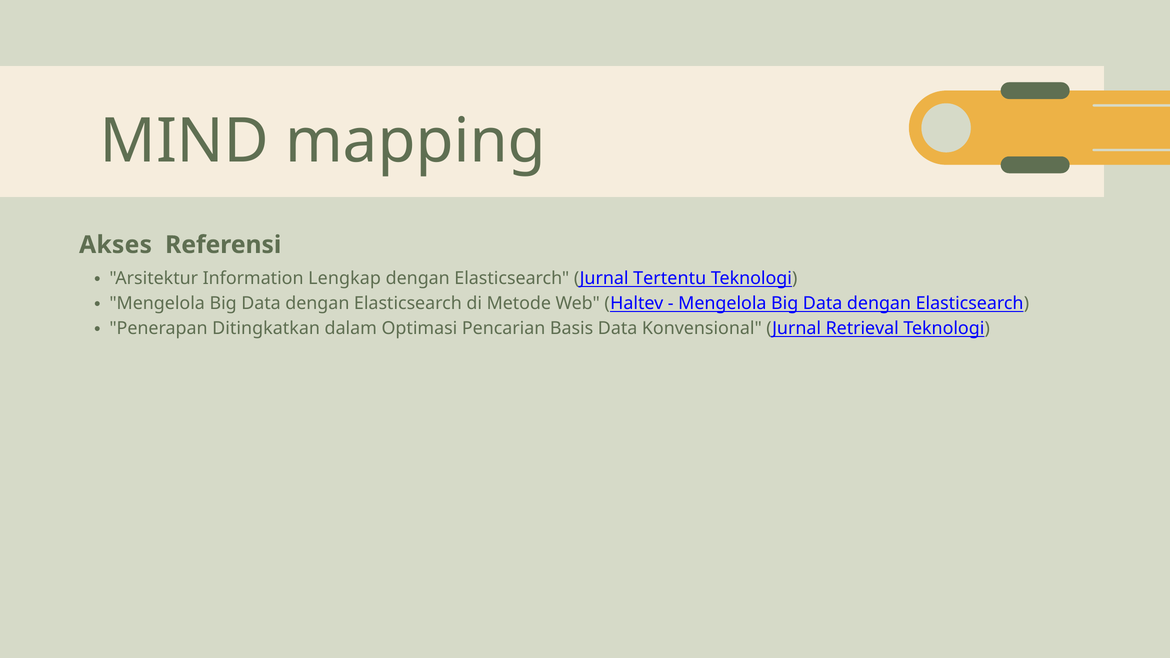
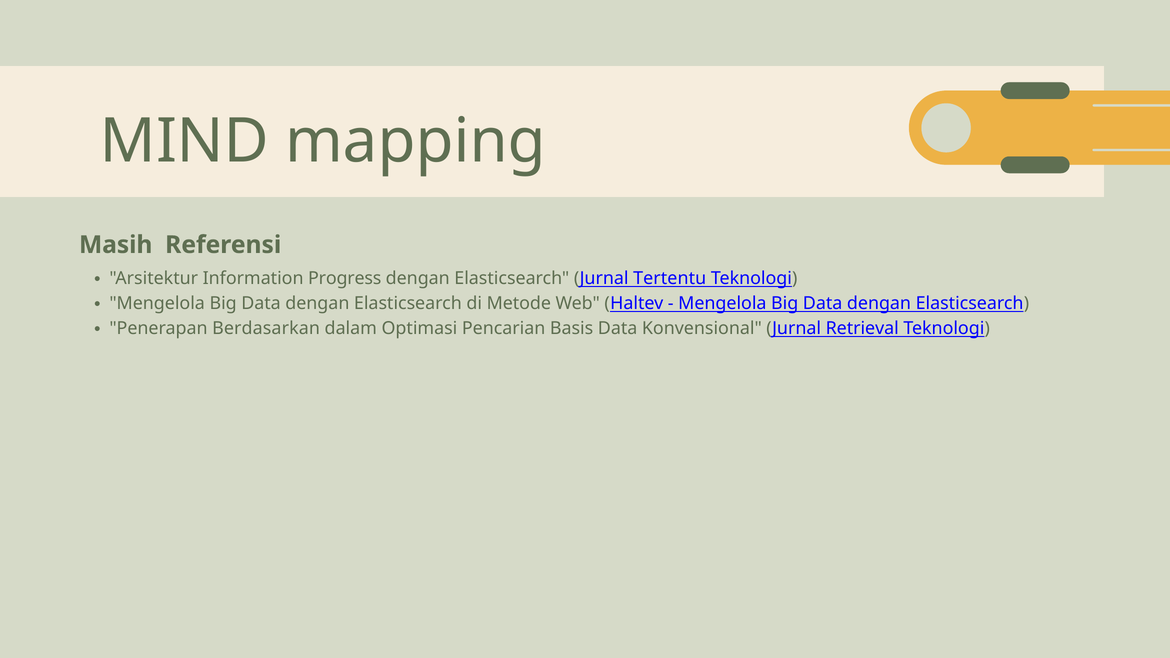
Akses: Akses -> Masih (116, 245)
Lengkap: Lengkap -> Progress (345, 279)
Ditingkatkan: Ditingkatkan -> Berdasarkan (266, 329)
